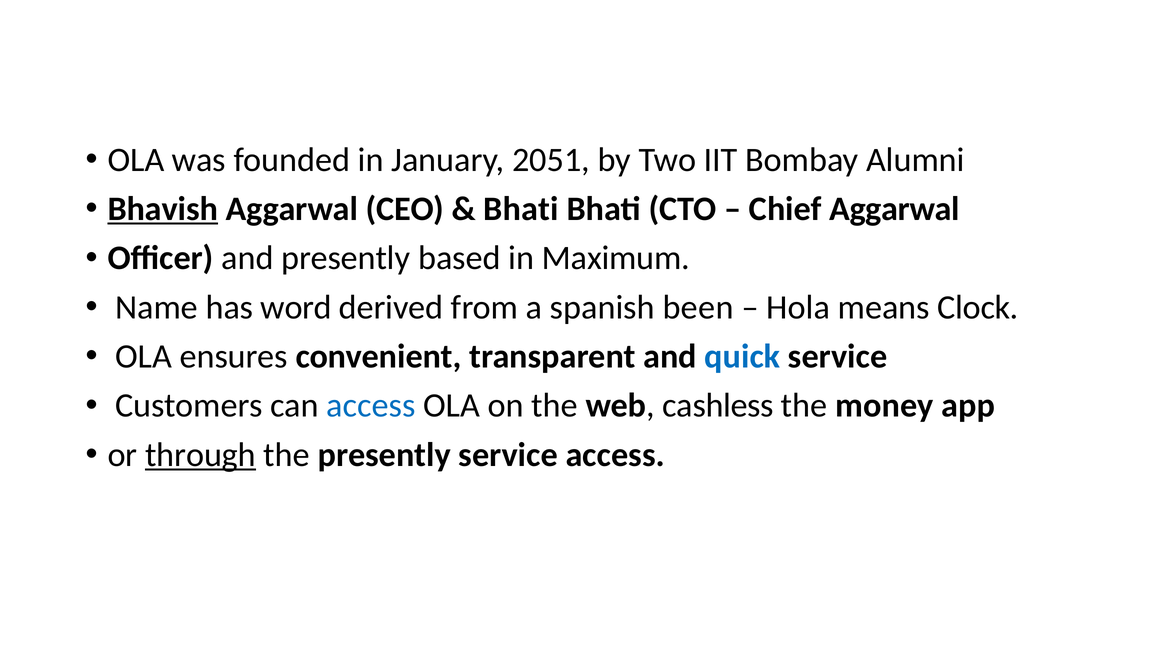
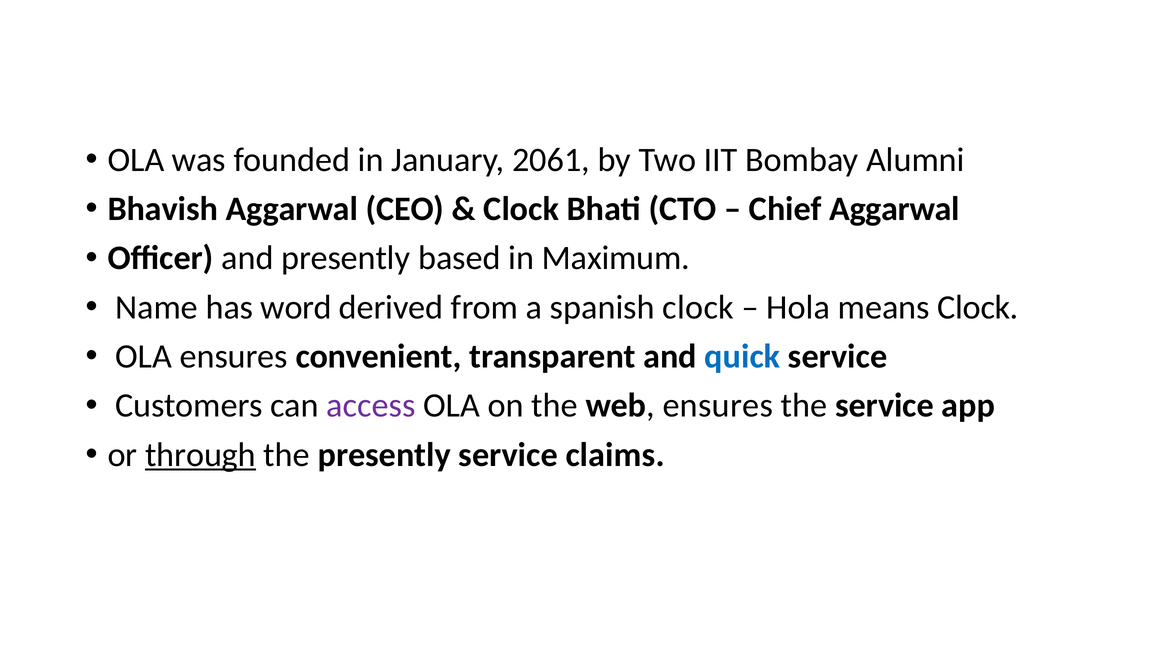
2051: 2051 -> 2061 (551, 160)
Bhavish underline: present -> none (163, 209)
Bhati: Bhati -> Clock (521, 209)
spanish been: been -> clock (698, 307)
access colour: blue -> purple (371, 406)
web cashless: cashless -> ensures (718, 406)
the money: money -> service (885, 406)
service access: access -> claims (615, 455)
